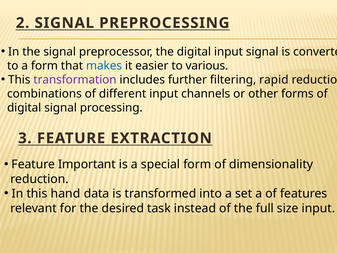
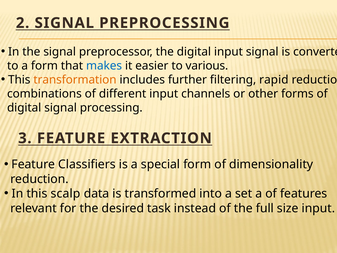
transformation colour: purple -> orange (75, 80)
Important: Important -> Classifiers (87, 164)
hand: hand -> scalp (66, 193)
